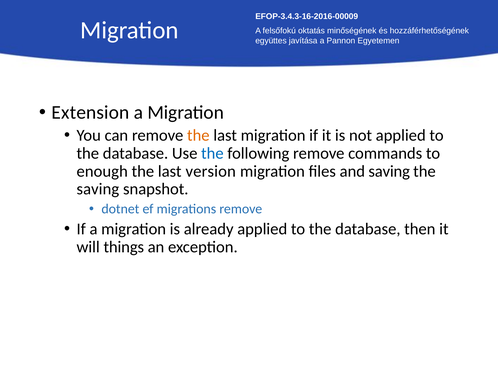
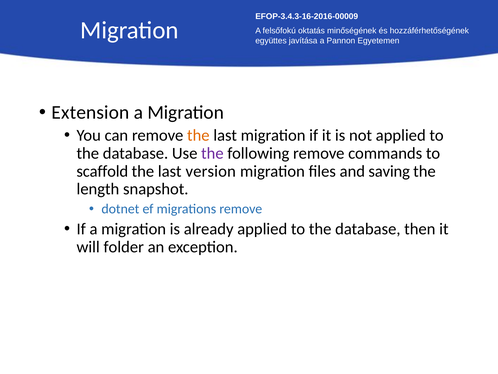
the colour: blue -> purple (212, 153)
enough: enough -> scaffold (102, 171)
saving: saving -> length (98, 189)
things: things -> folder (124, 247)
